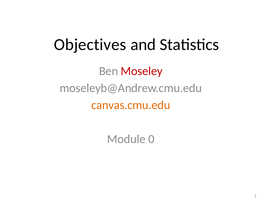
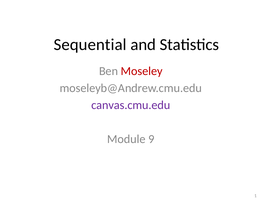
Objectives: Objectives -> Sequential (90, 44)
canvas.cmu.edu colour: orange -> purple (131, 105)
0: 0 -> 9 (151, 139)
